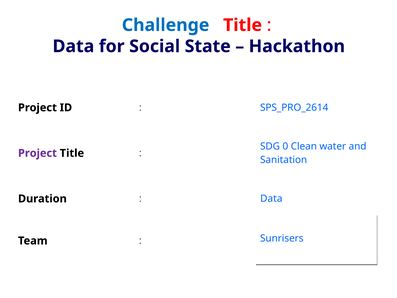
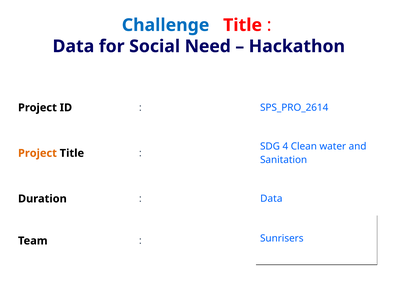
State: State -> Need (208, 46)
0: 0 -> 4 (285, 146)
Project colour: purple -> orange (37, 153)
